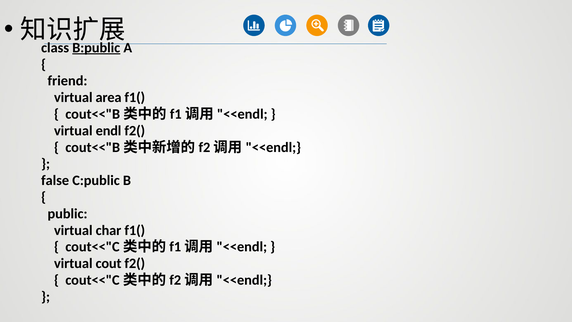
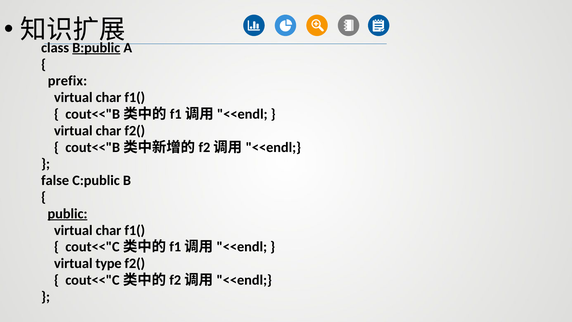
friend: friend -> prefix (67, 81)
area: area -> char (108, 97)
endl: endl -> char (108, 131)
public underline: none -> present (68, 214)
cout: cout -> type (109, 263)
